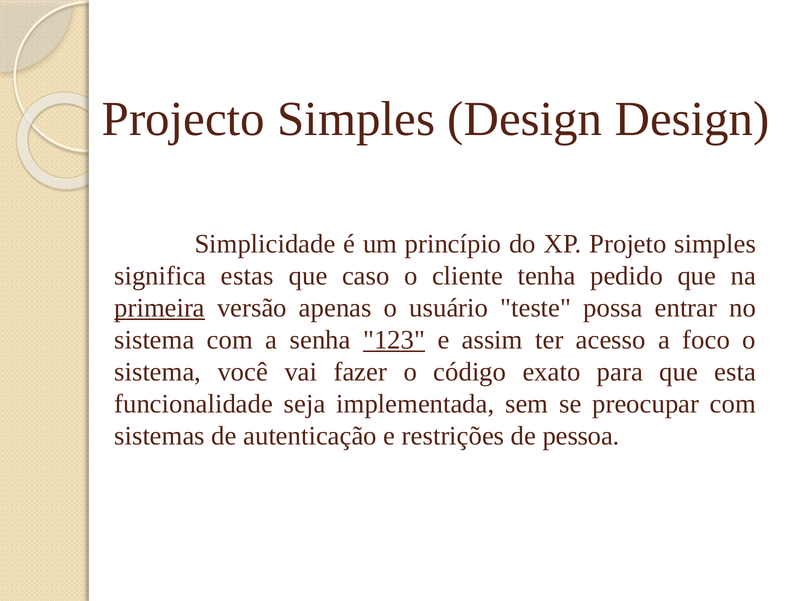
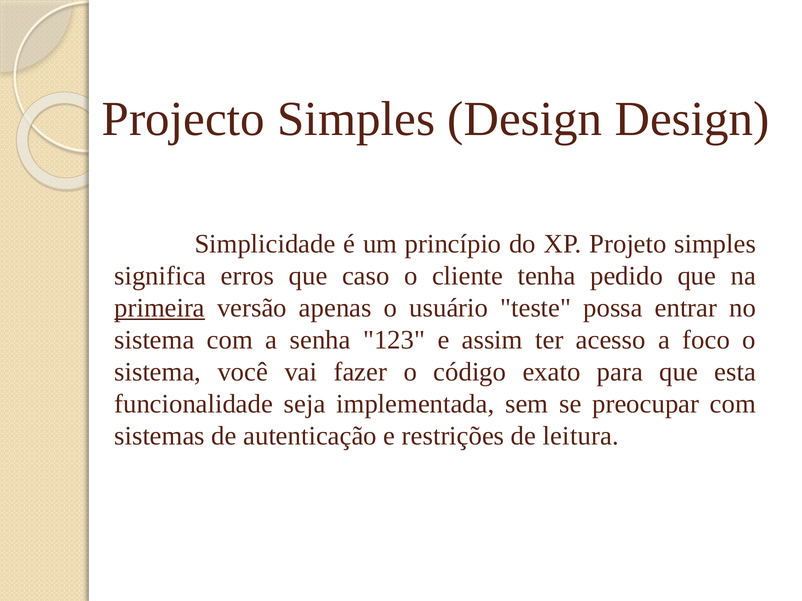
estas: estas -> erros (248, 276)
123 underline: present -> none (394, 340)
pessoa: pessoa -> leitura (581, 436)
